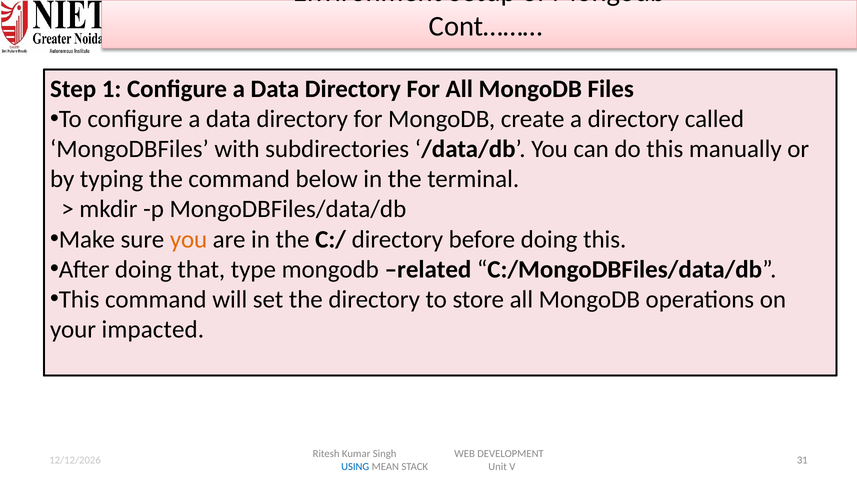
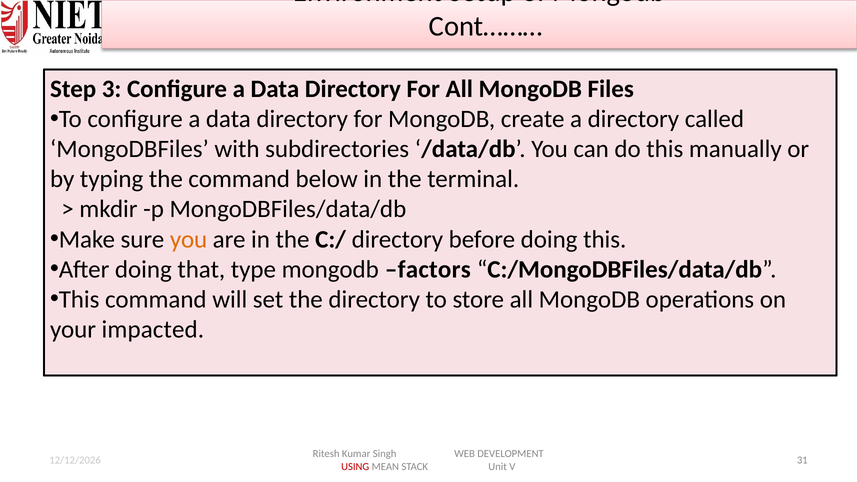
1: 1 -> 3 (112, 89)
related: related -> factors (428, 269)
USING colour: blue -> red (355, 467)
